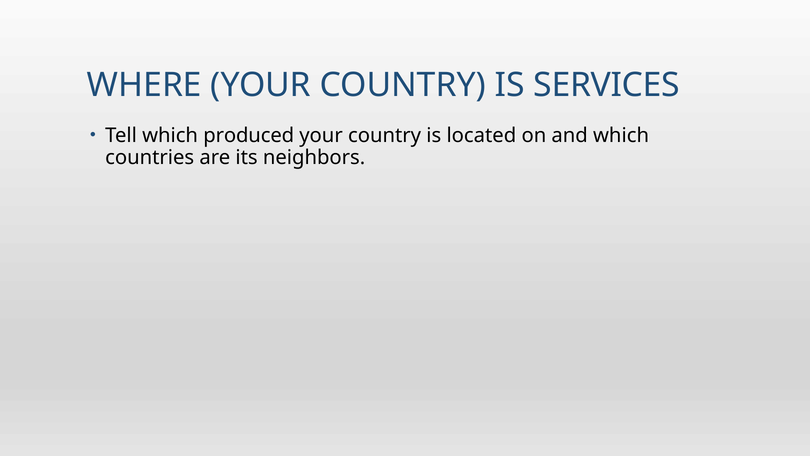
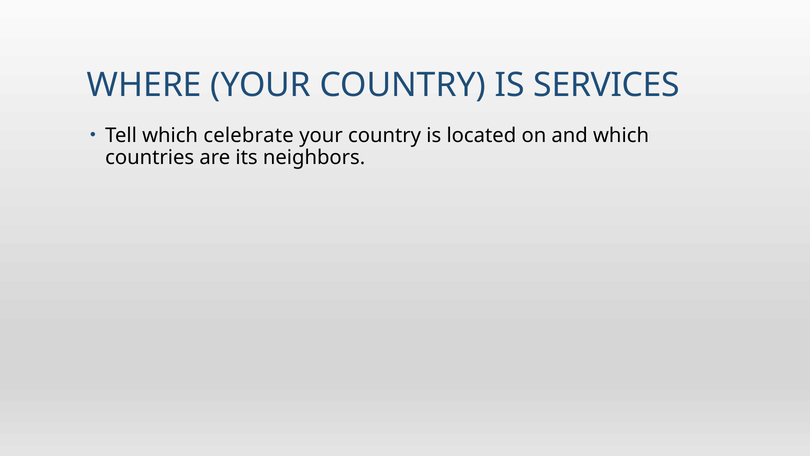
produced: produced -> celebrate (249, 135)
